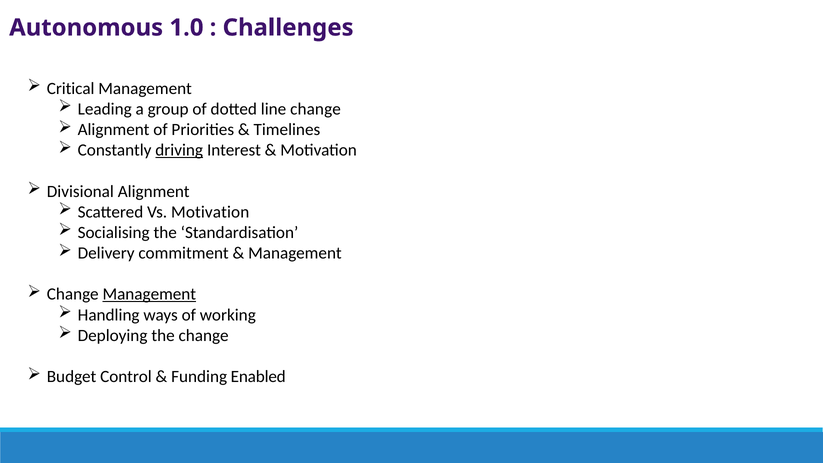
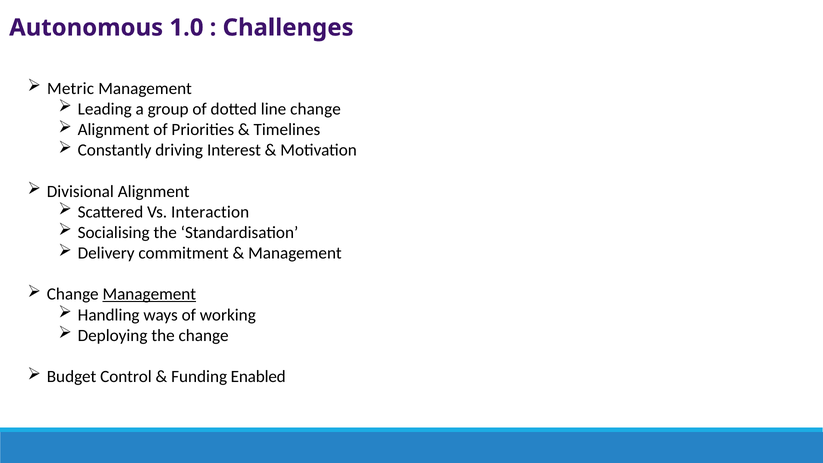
Critical: Critical -> Metric (71, 88)
driving underline: present -> none (179, 150)
Vs Motivation: Motivation -> Interaction (210, 212)
